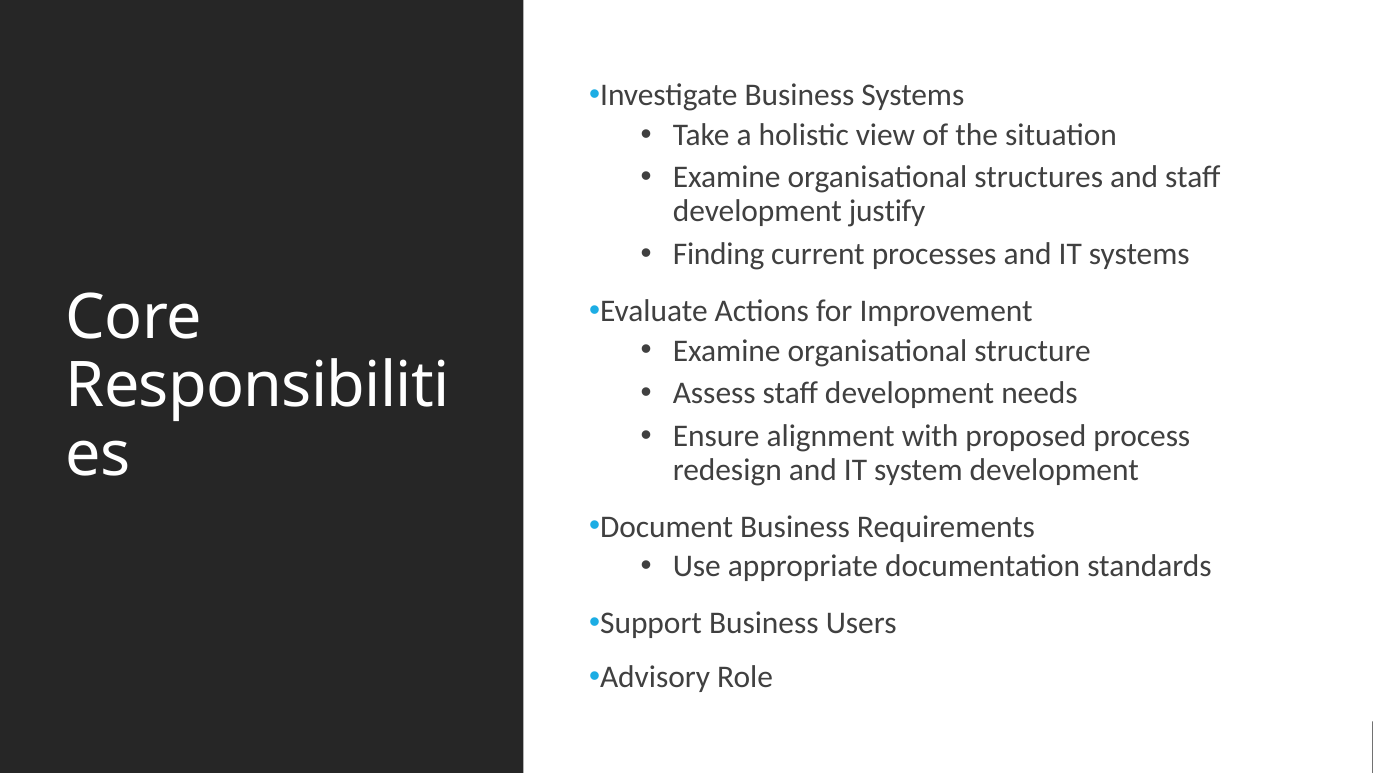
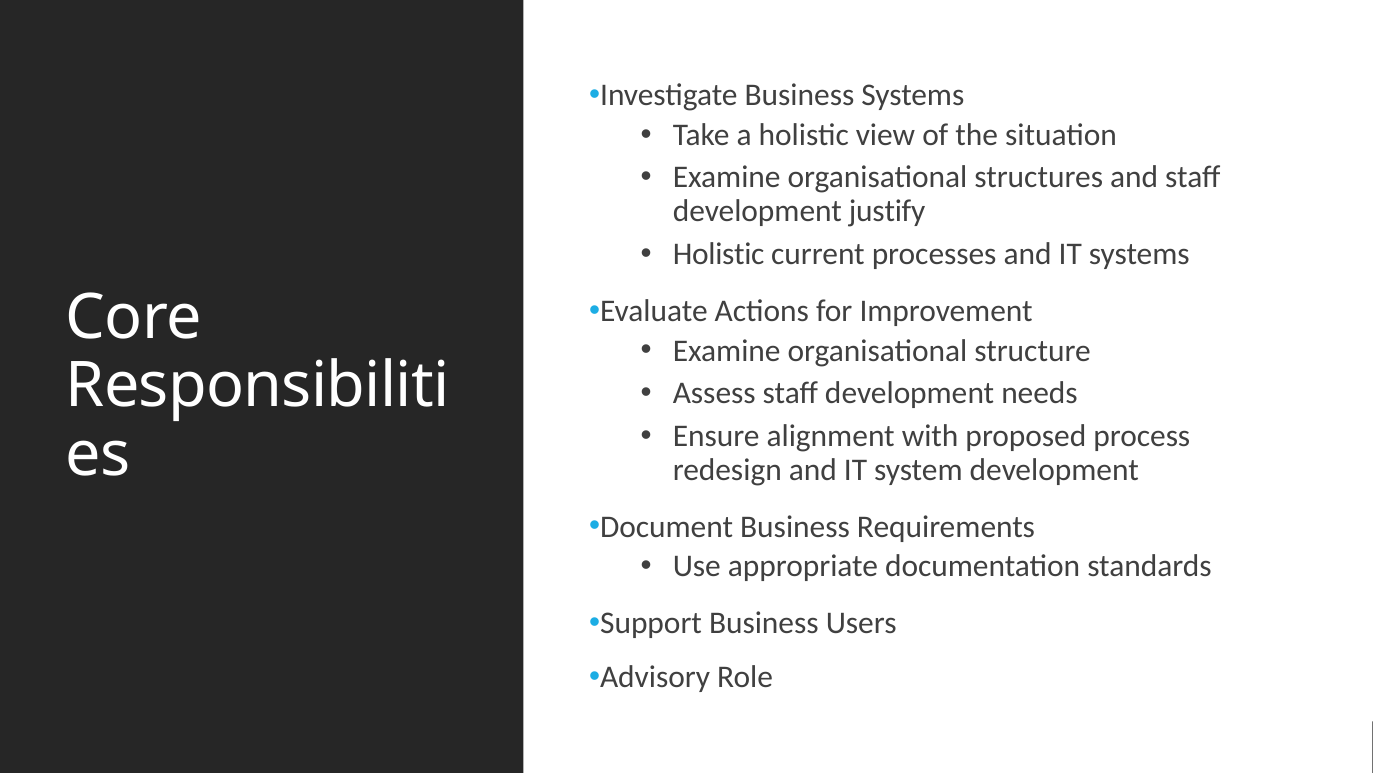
Finding: Finding -> Holistic (719, 254)
